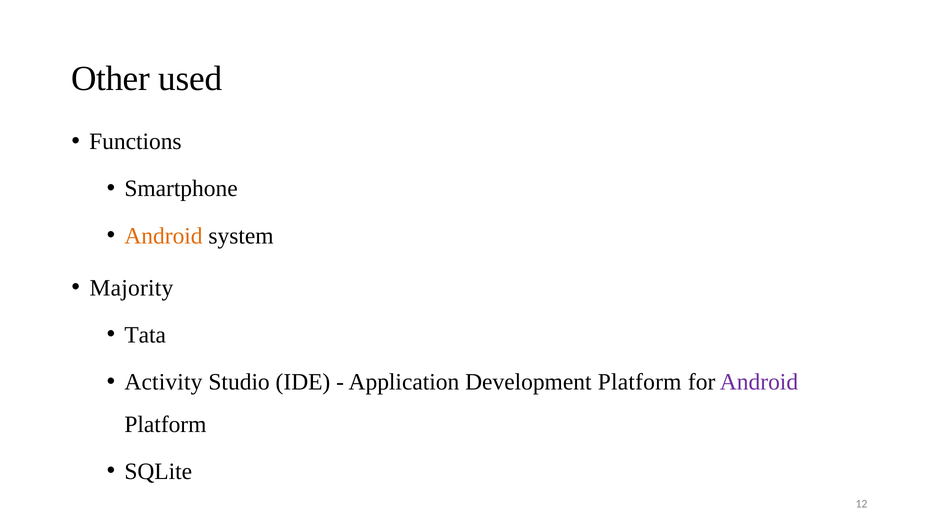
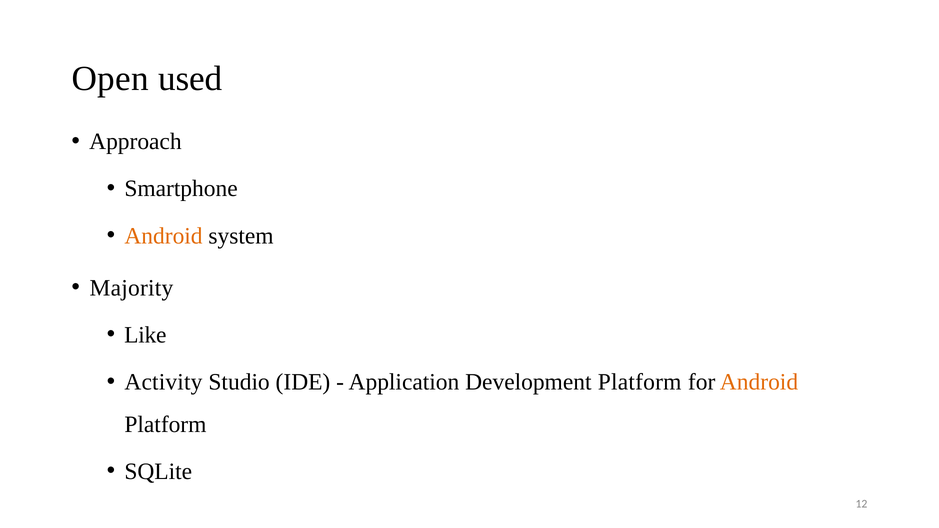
Other: Other -> Open (110, 79)
Functions: Functions -> Approach (135, 142)
Tata: Tata -> Like (145, 335)
Android colour: purple -> orange (759, 382)
